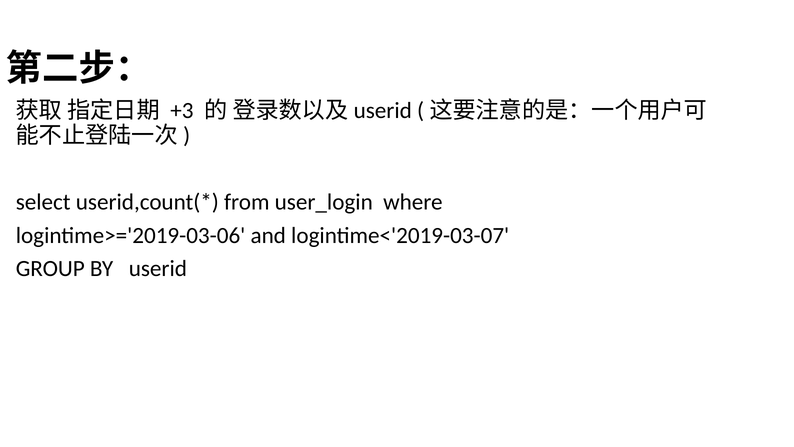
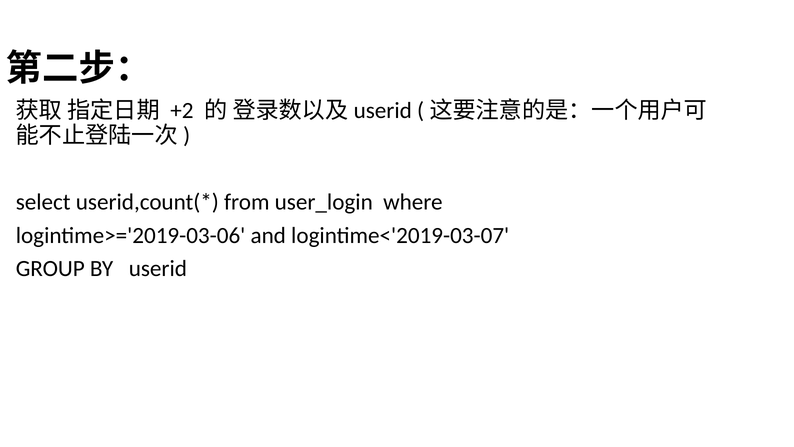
+3: +3 -> +2 (182, 111)
